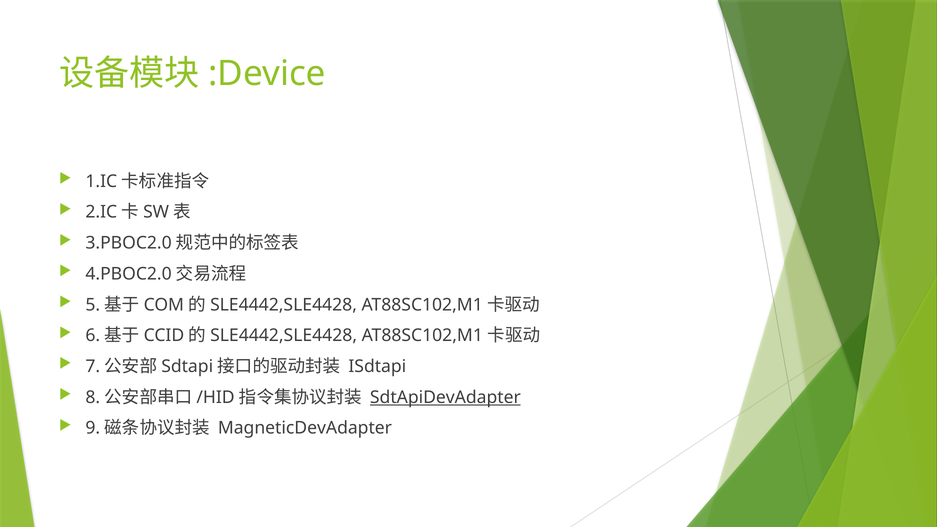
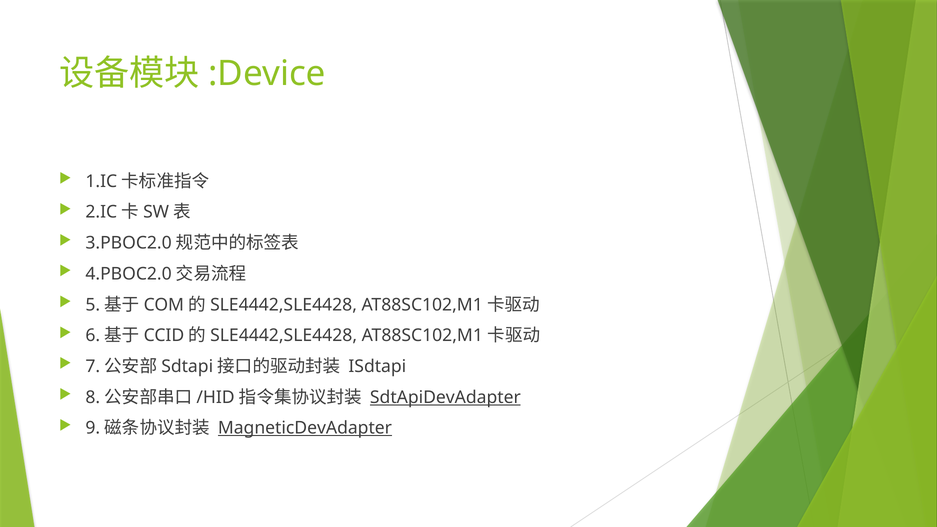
MagneticDevAdapter underline: none -> present (305, 428)
